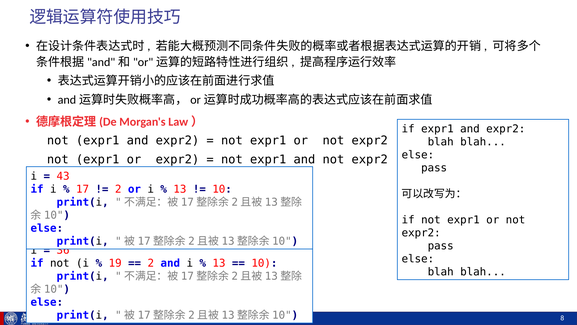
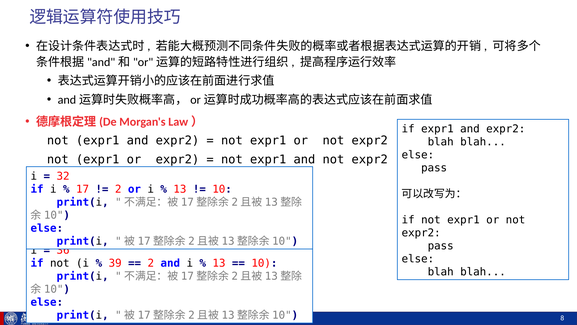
43: 43 -> 32 (63, 176)
19: 19 -> 39 (115, 263)
